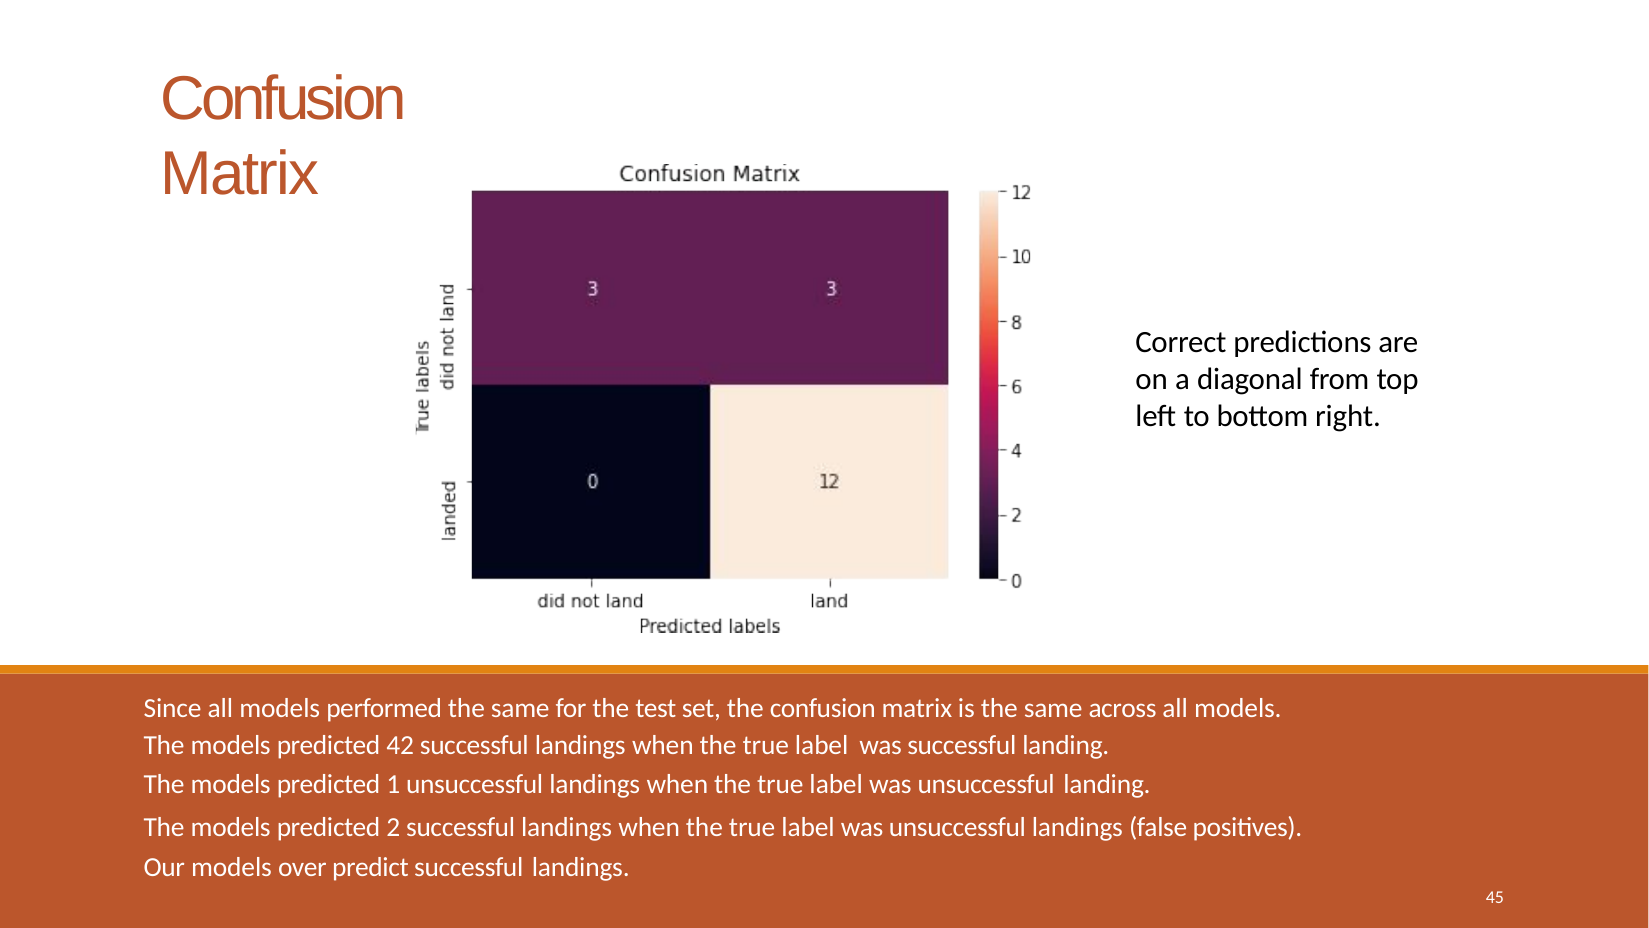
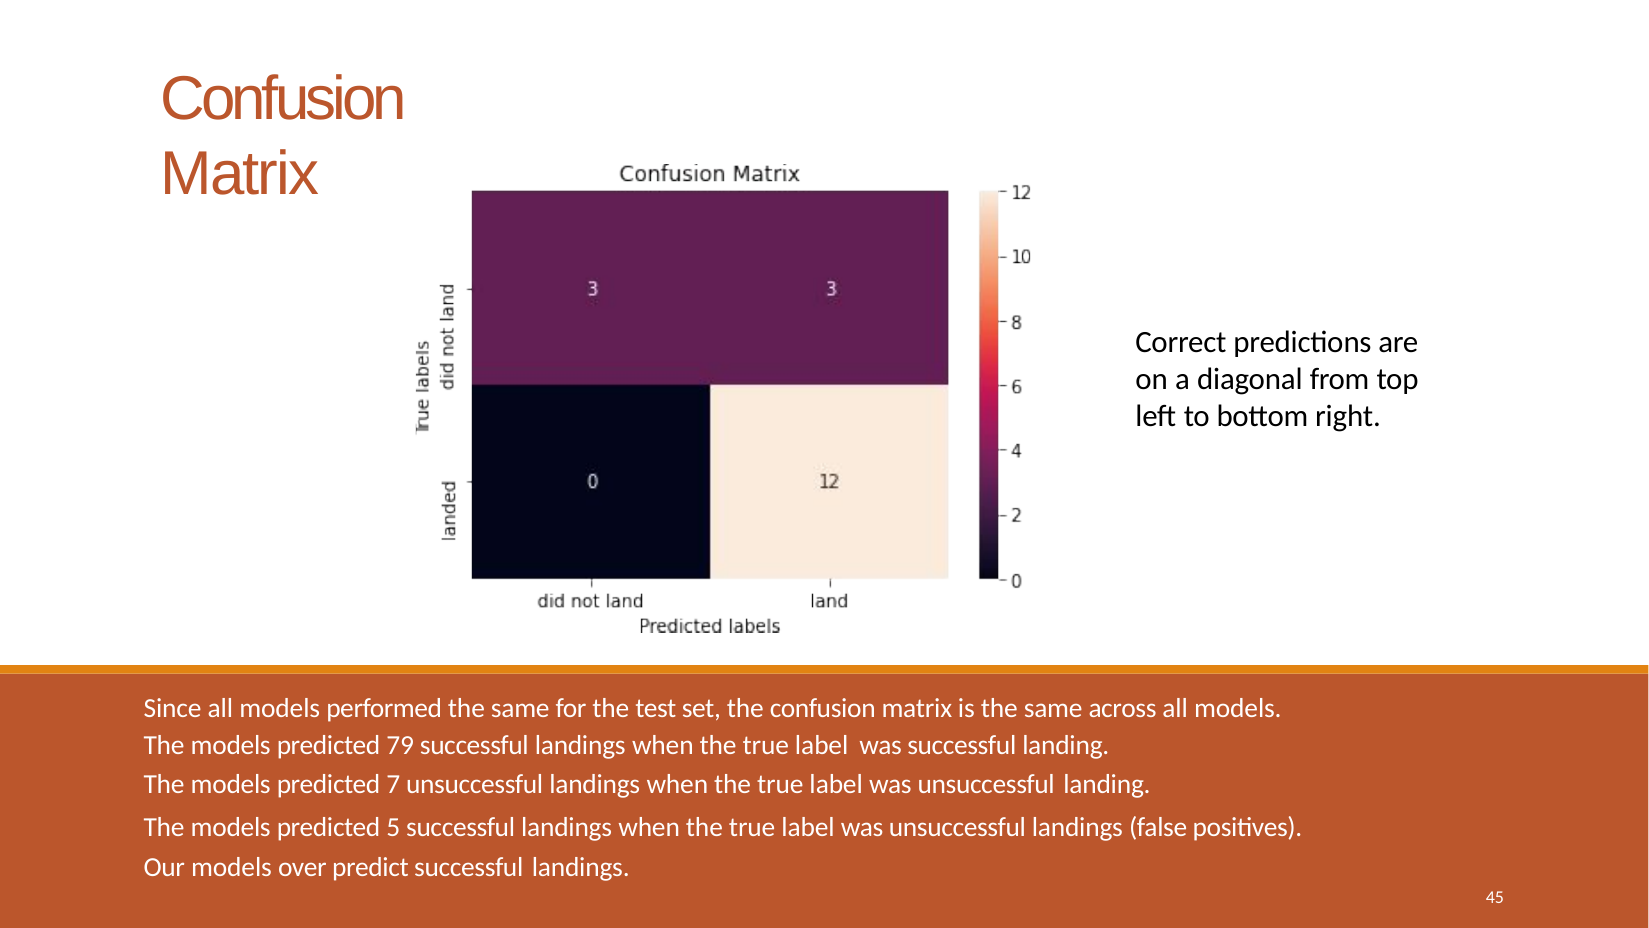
42: 42 -> 79 (400, 745)
1: 1 -> 7 (393, 785)
2: 2 -> 5 (393, 827)
